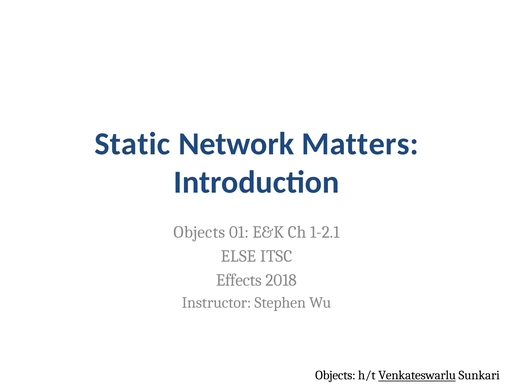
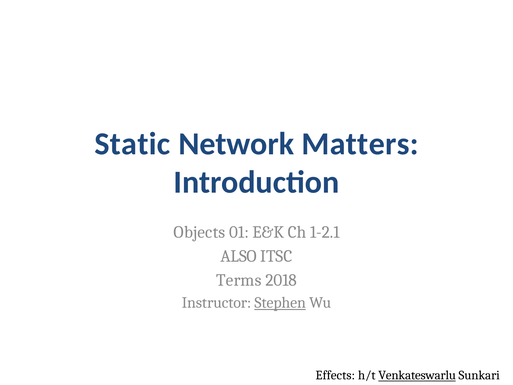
ELSE: ELSE -> ALSO (239, 256)
Effects: Effects -> Terms (239, 280)
Stephen underline: none -> present (280, 303)
Objects: Objects -> Effects (335, 375)
